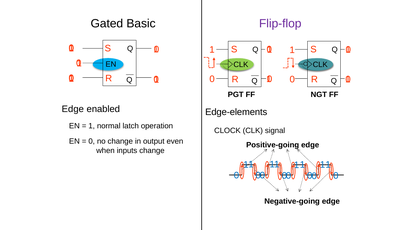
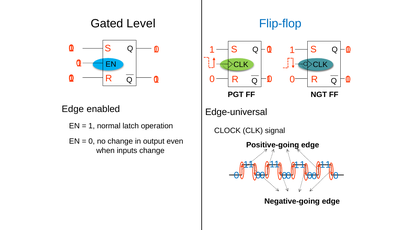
Basic: Basic -> Level (141, 23)
Flip-flop colour: purple -> blue (280, 24)
Edge-elements: Edge-elements -> Edge-universal (236, 112)
